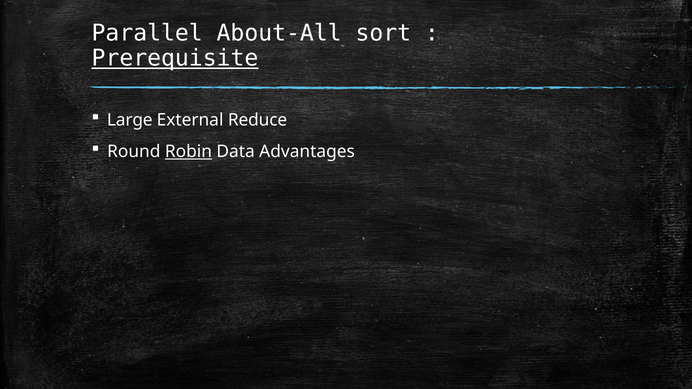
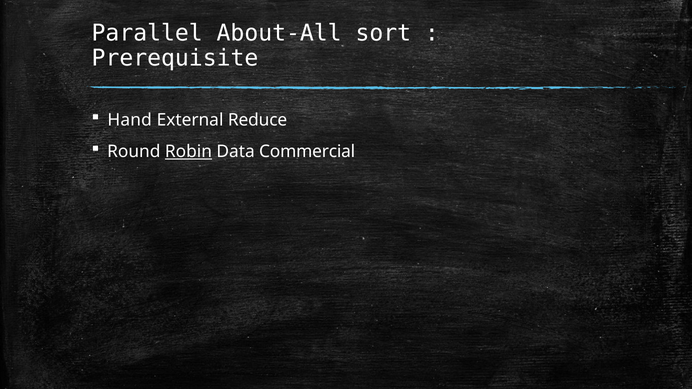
Prerequisite underline: present -> none (175, 58)
Large: Large -> Hand (130, 120)
Advantages: Advantages -> Commercial (307, 152)
